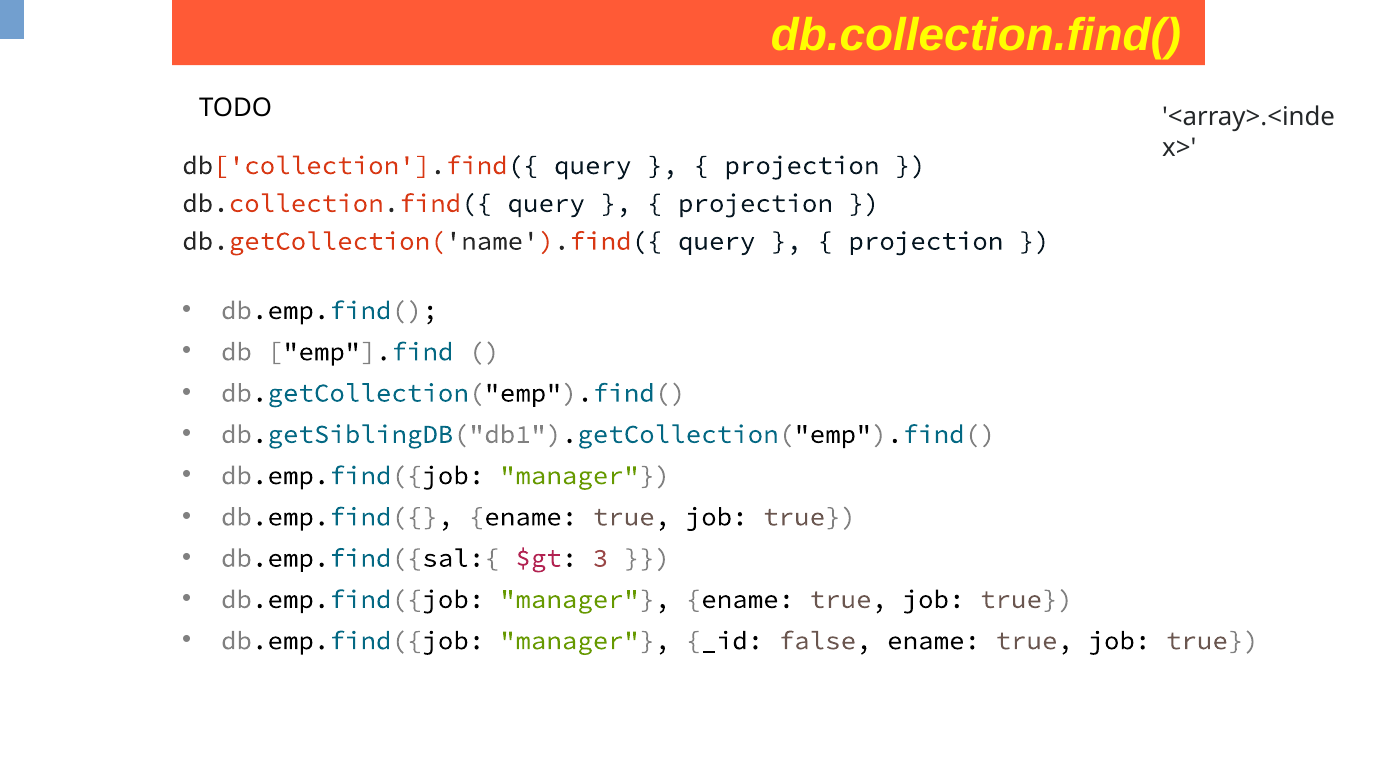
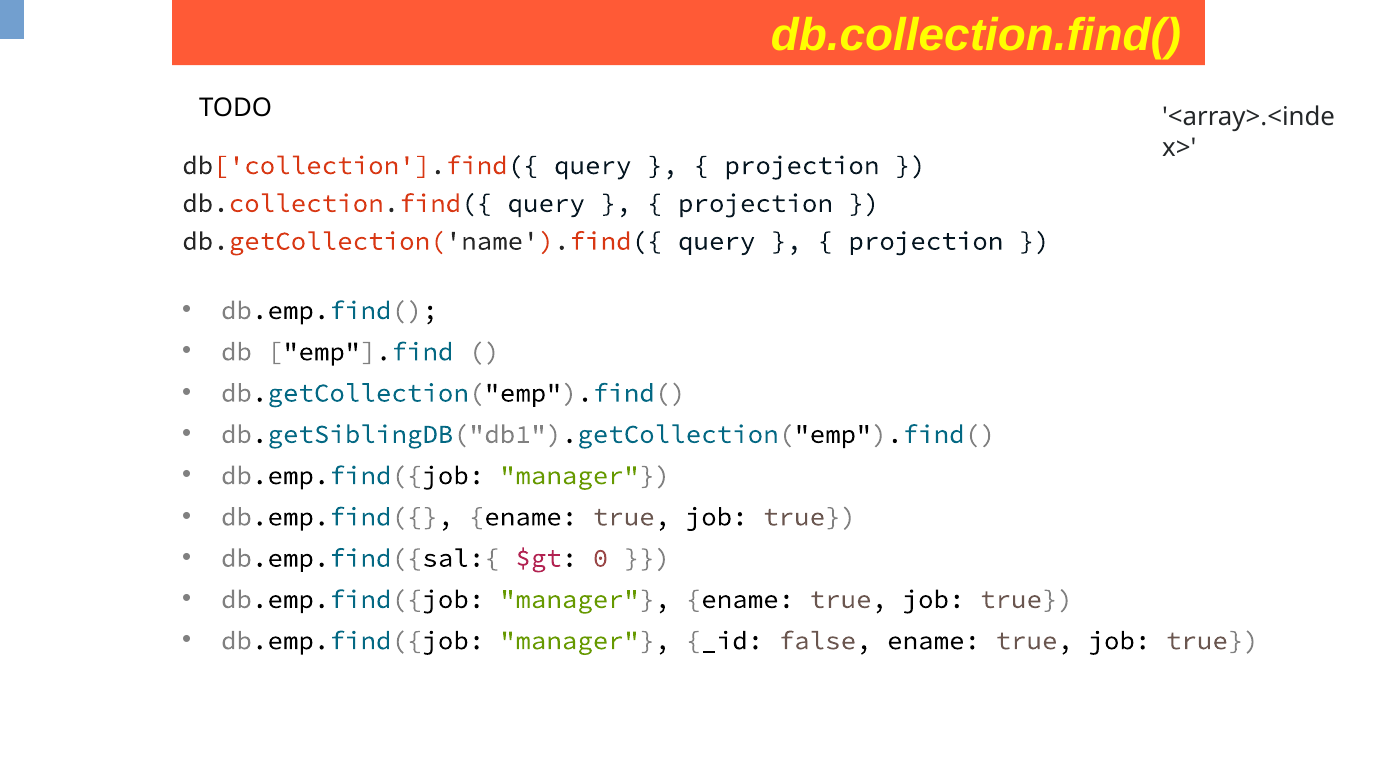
3: 3 -> 0 (601, 559)
